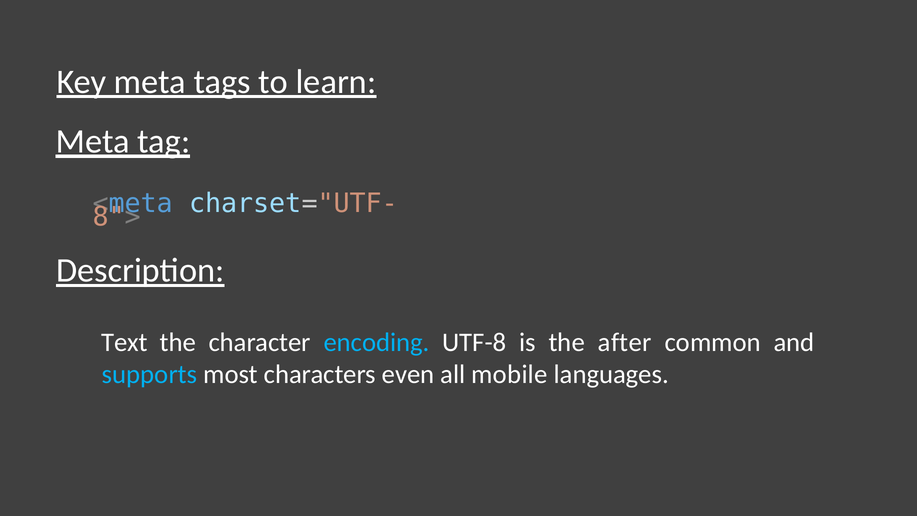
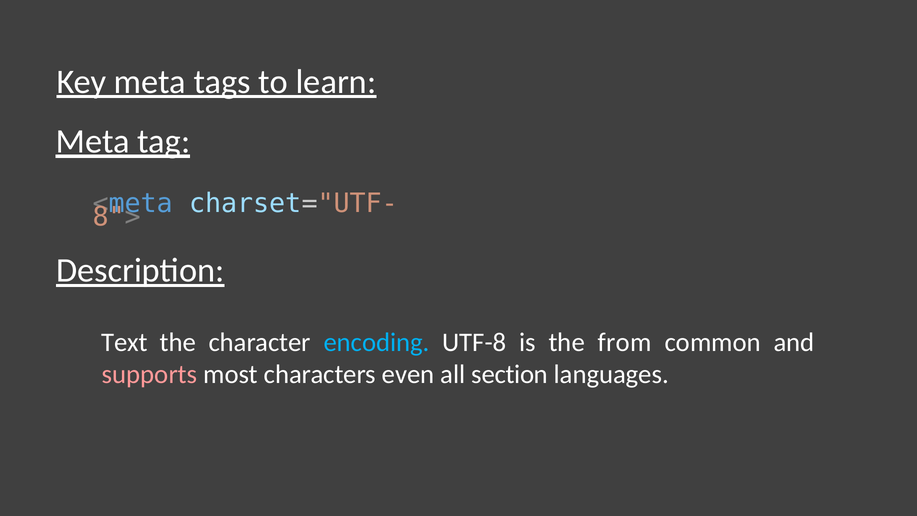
after: after -> from (625, 342)
supports colour: light blue -> pink (150, 374)
mobile: mobile -> section (510, 374)
